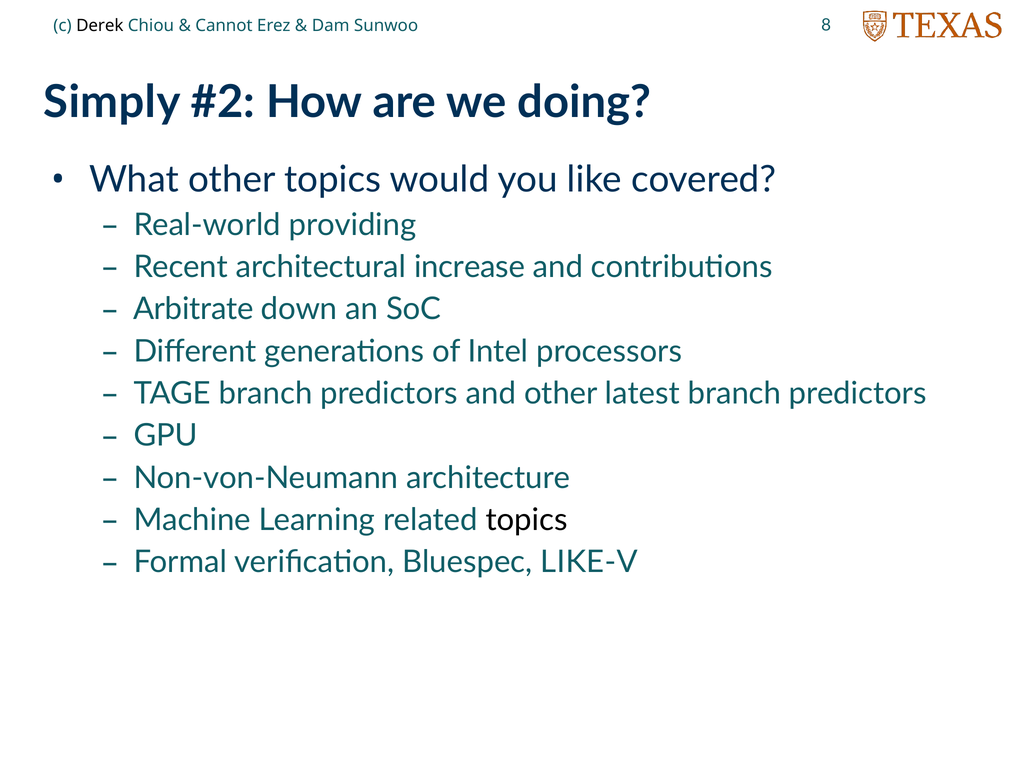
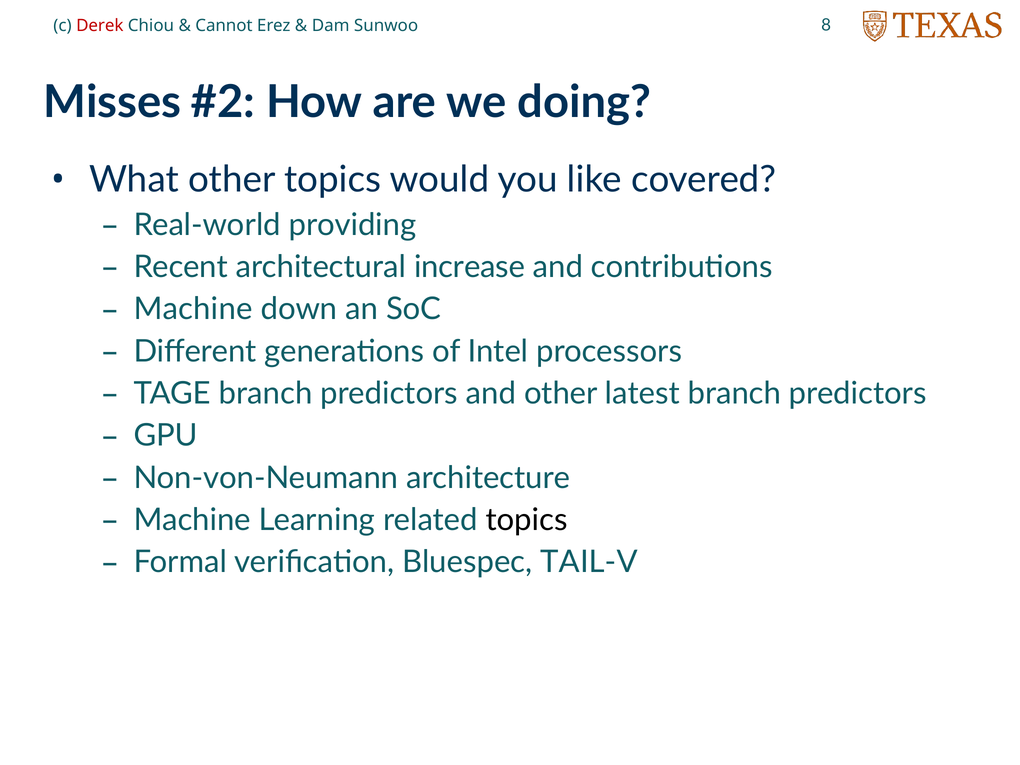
Derek colour: black -> red (100, 26)
Simply: Simply -> Misses (112, 102)
Arbitrate: Arbitrate -> Machine (193, 309)
LIKE-V: LIKE-V -> TAIL-V (589, 562)
